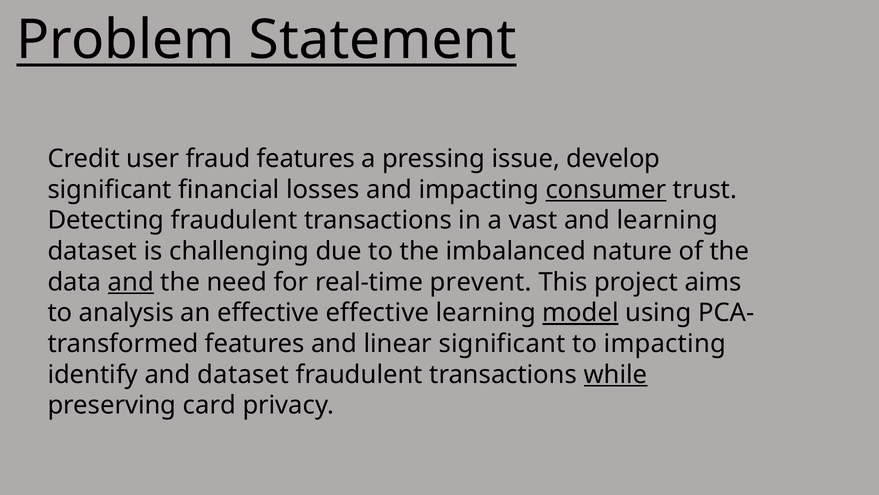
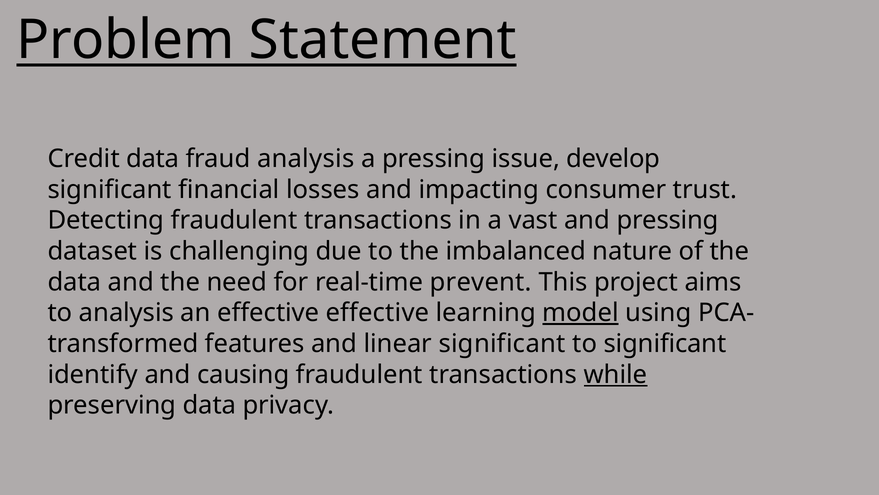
Credit user: user -> data (153, 159)
fraud features: features -> analysis (306, 159)
consumer underline: present -> none (606, 189)
and learning: learning -> pressing (668, 220)
and underline: present -> none (131, 282)
to impacting: impacting -> significant (665, 343)
and dataset: dataset -> causing (243, 374)
preserving card: card -> data (209, 405)
